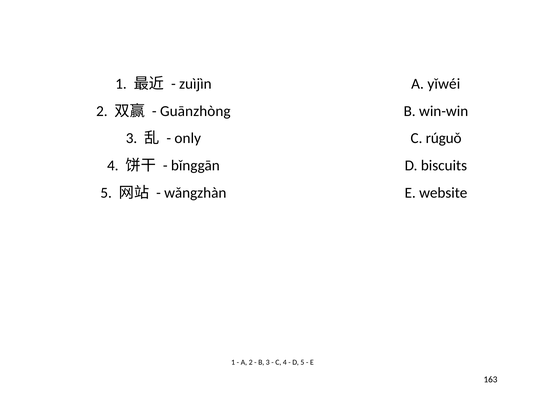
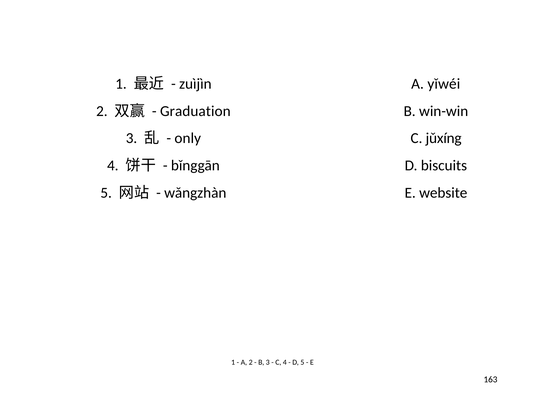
Guānzhòng: Guānzhòng -> Graduation (195, 111)
rúguǒ: rúguǒ -> jǔxíng (444, 138)
